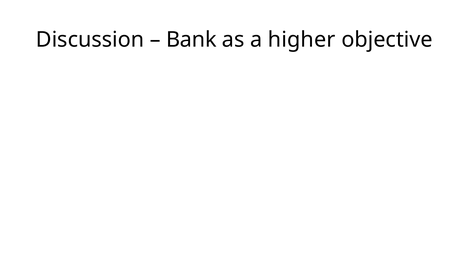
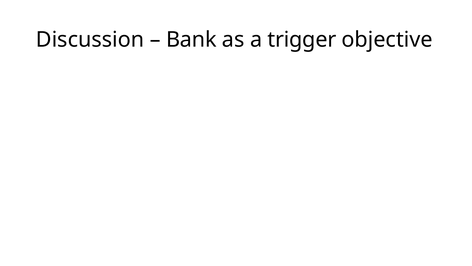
higher: higher -> trigger (302, 40)
